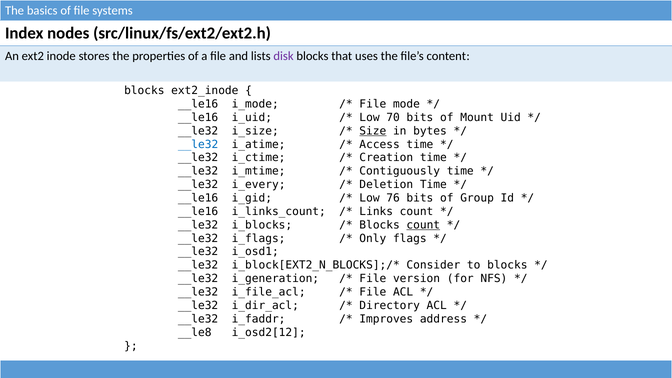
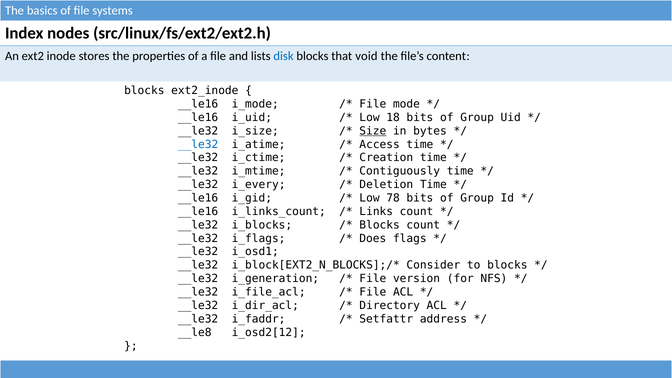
disk colour: purple -> blue (284, 56)
uses: uses -> void (366, 56)
70: 70 -> 18 (393, 117)
Mount: Mount -> Group (477, 117)
76: 76 -> 78 (393, 198)
count underline: present -> none (423, 225)
Only: Only -> Does (373, 238)
Improves: Improves -> Setfattr (386, 319)
